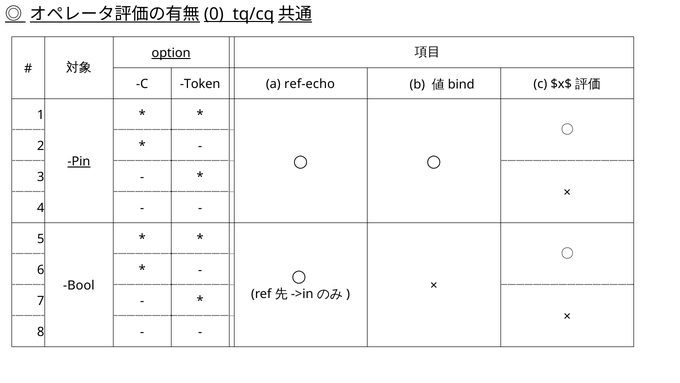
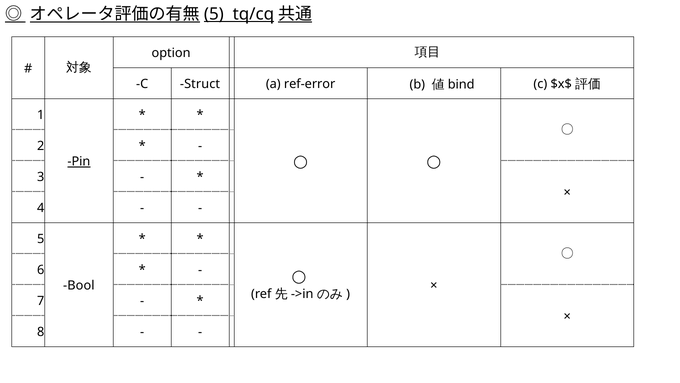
0: 0 -> 5 (214, 14)
option underline: present -> none (171, 53)
Token: Token -> Struct (200, 84)
ref-echo: ref-echo -> ref-error (310, 84)
